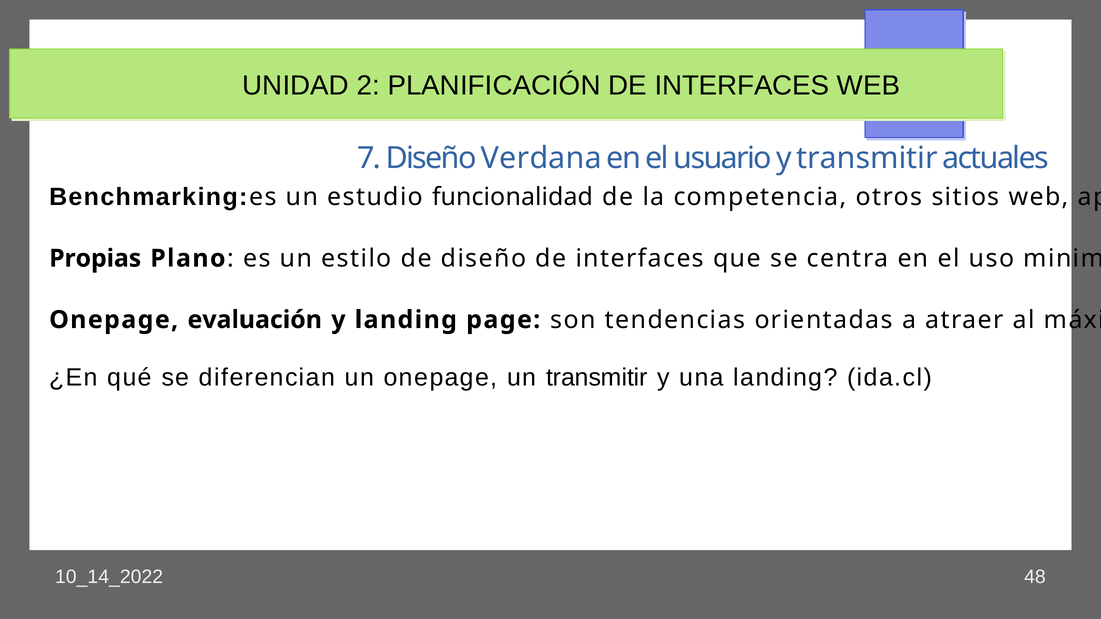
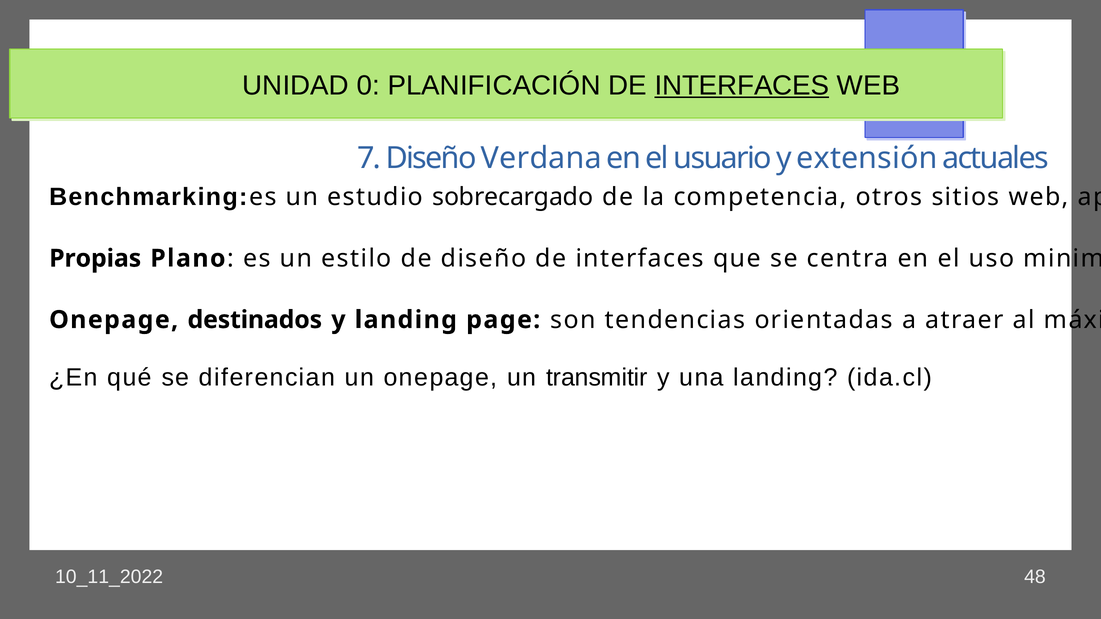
2: 2 -> 0 (368, 85)
INTERFACES underline: none -> present (742, 85)
y transmitir: transmitir -> extensión (867, 158)
funcionalidad: funcionalidad -> sobrecargado (513, 197)
evaluación: evaluación -> destinados (255, 320)
10_14_2022: 10_14_2022 -> 10_11_2022 (109, 577)
